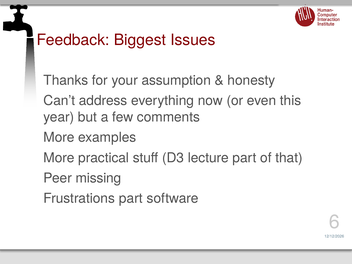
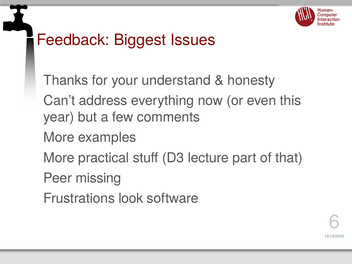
assumption: assumption -> understand (176, 80)
Frustrations part: part -> look (131, 198)
